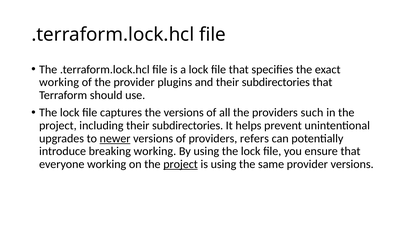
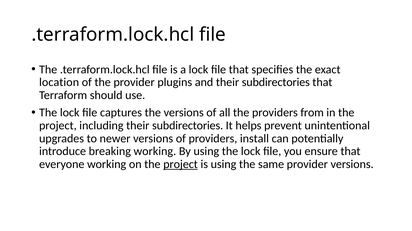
working: working -> location (59, 83)
such: such -> from (312, 113)
newer underline: present -> none (115, 139)
refers: refers -> install (254, 139)
